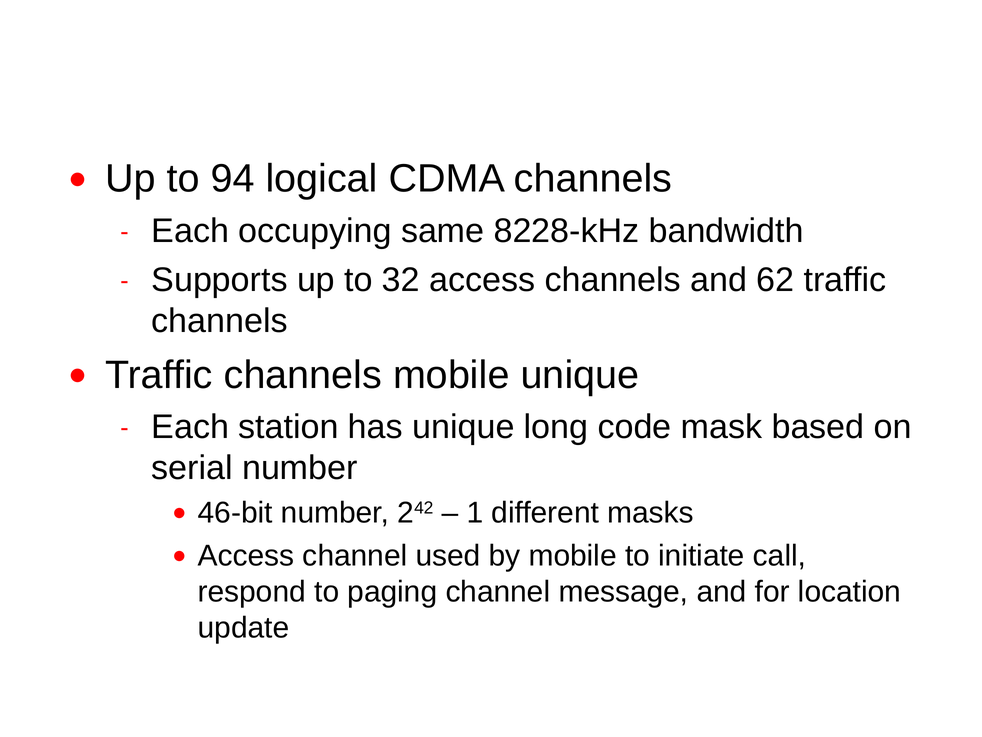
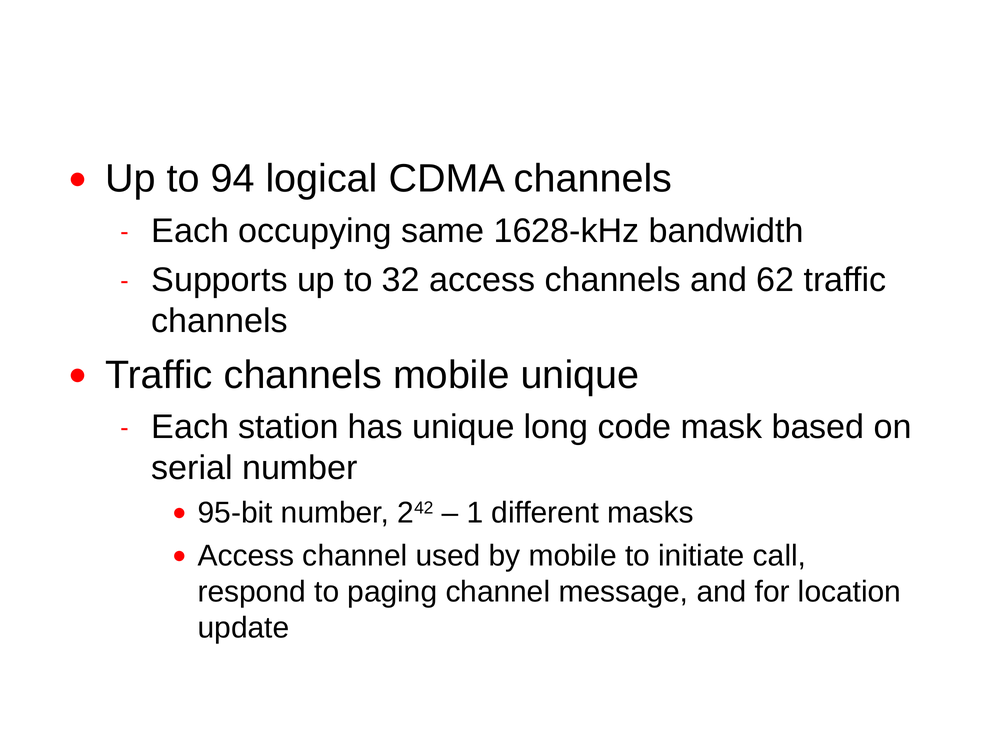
8228-kHz: 8228-kHz -> 1628-kHz (566, 231)
46-bit: 46-bit -> 95-bit (235, 513)
